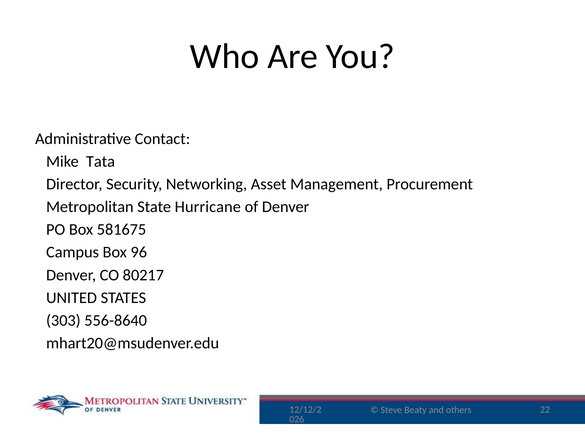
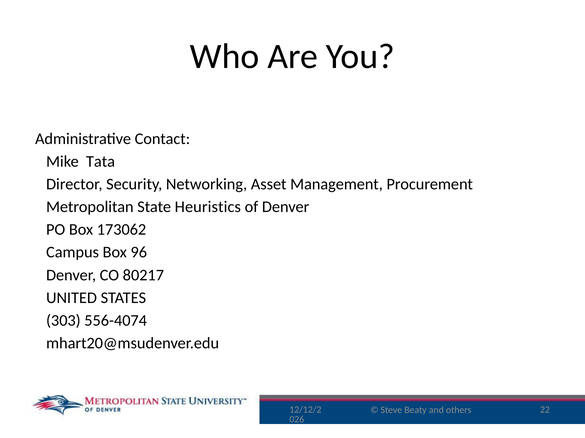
Hurricane: Hurricane -> Heuristics (208, 207)
581675: 581675 -> 173062 (121, 230)
556-8640: 556-8640 -> 556-4074 (116, 321)
